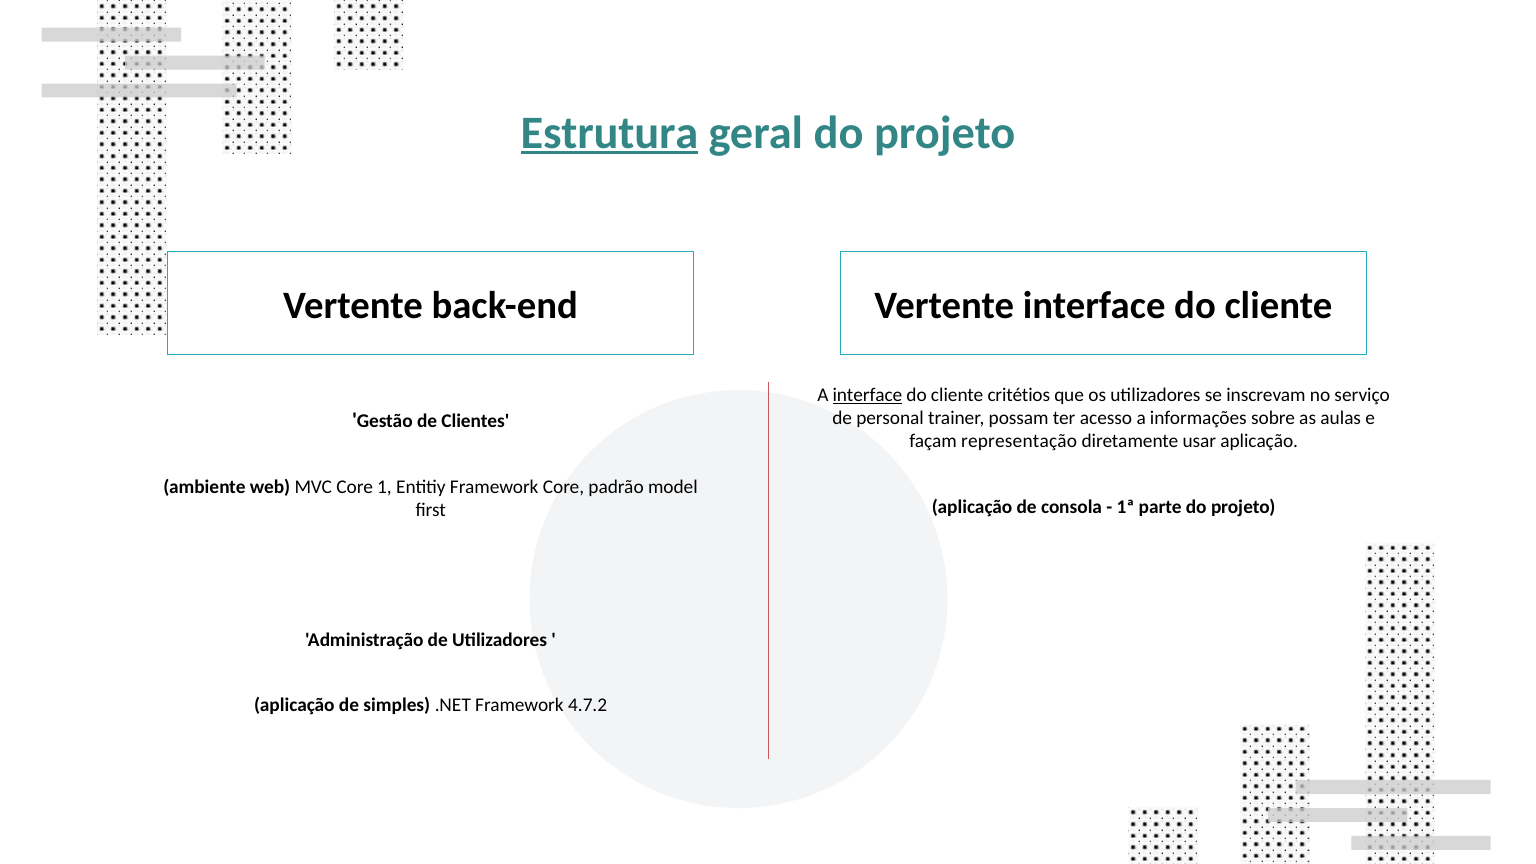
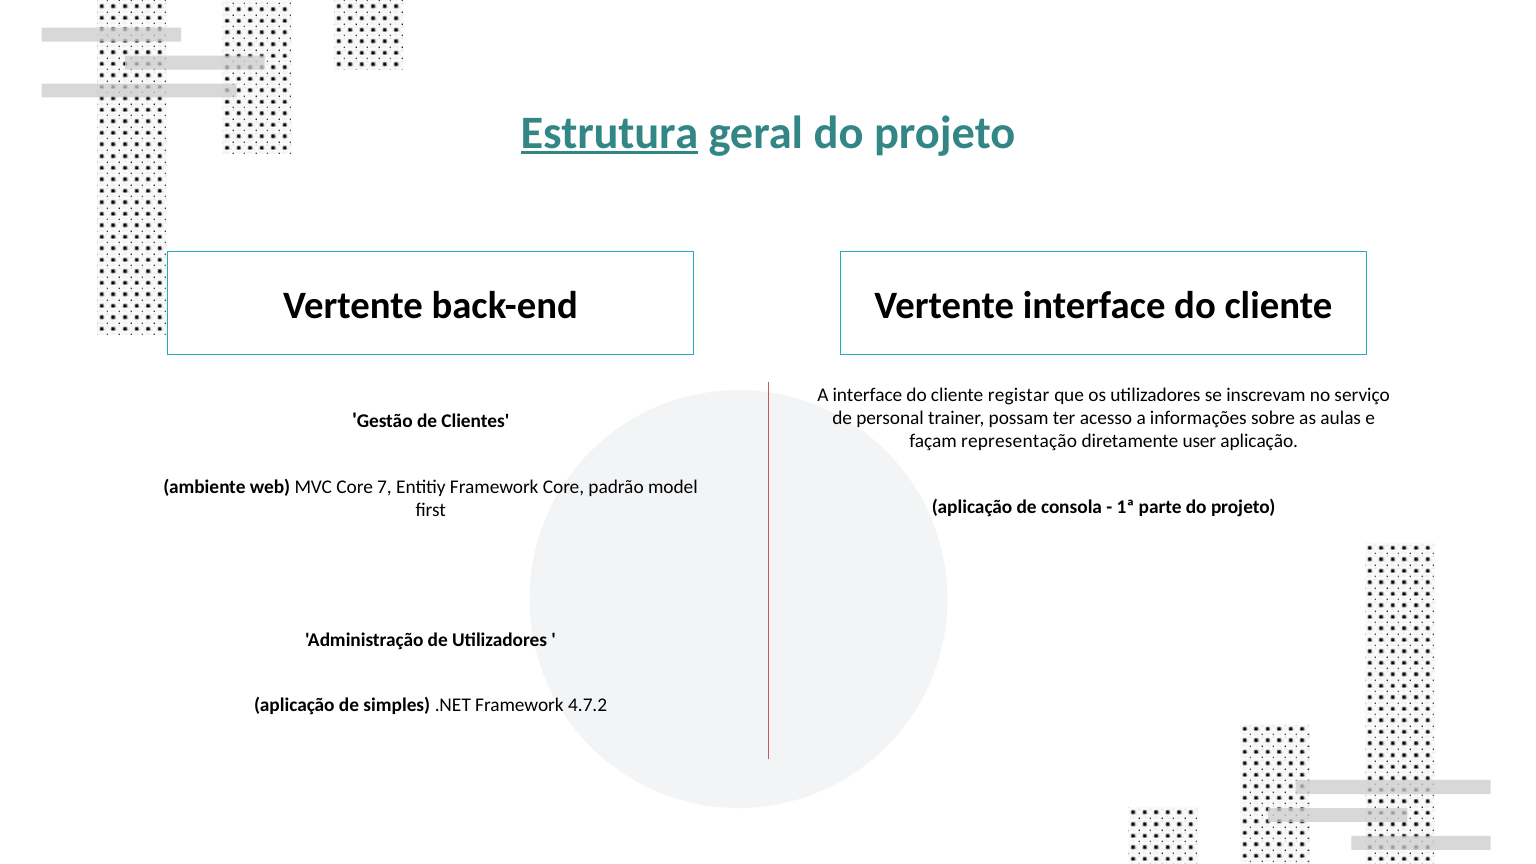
interface underline: present -> none (867, 395)
critétios: critétios -> registar (1019, 395)
usar: usar -> user (1199, 442)
1: 1 -> 7 (385, 487)
